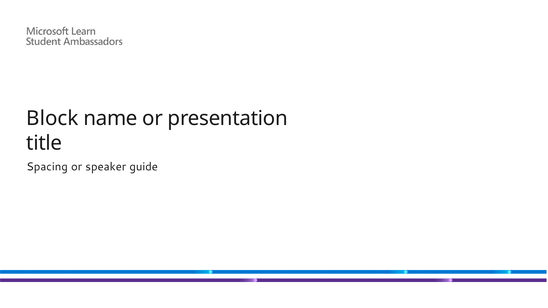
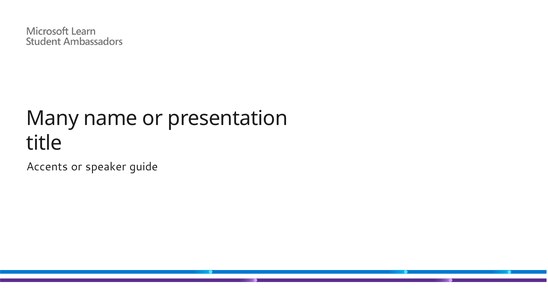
Block: Block -> Many (53, 119)
Spacing: Spacing -> Accents (47, 167)
